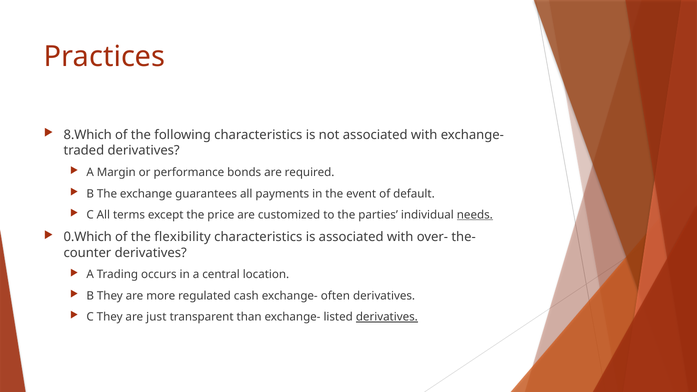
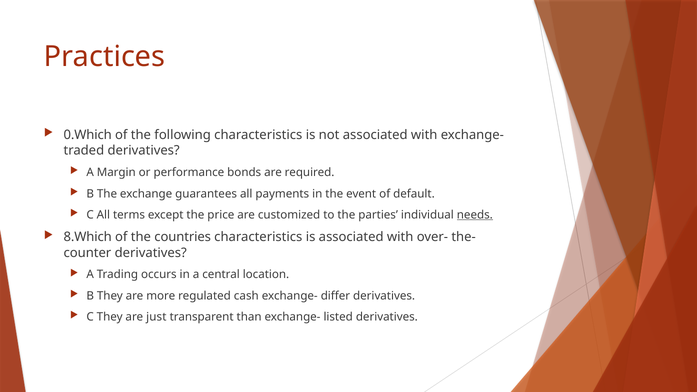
8.Which: 8.Which -> 0.Which (88, 135)
0.Which: 0.Which -> 8.Which (88, 237)
flexibility: flexibility -> countries (183, 237)
often: often -> differ (335, 296)
derivatives underline: present -> none (387, 317)
